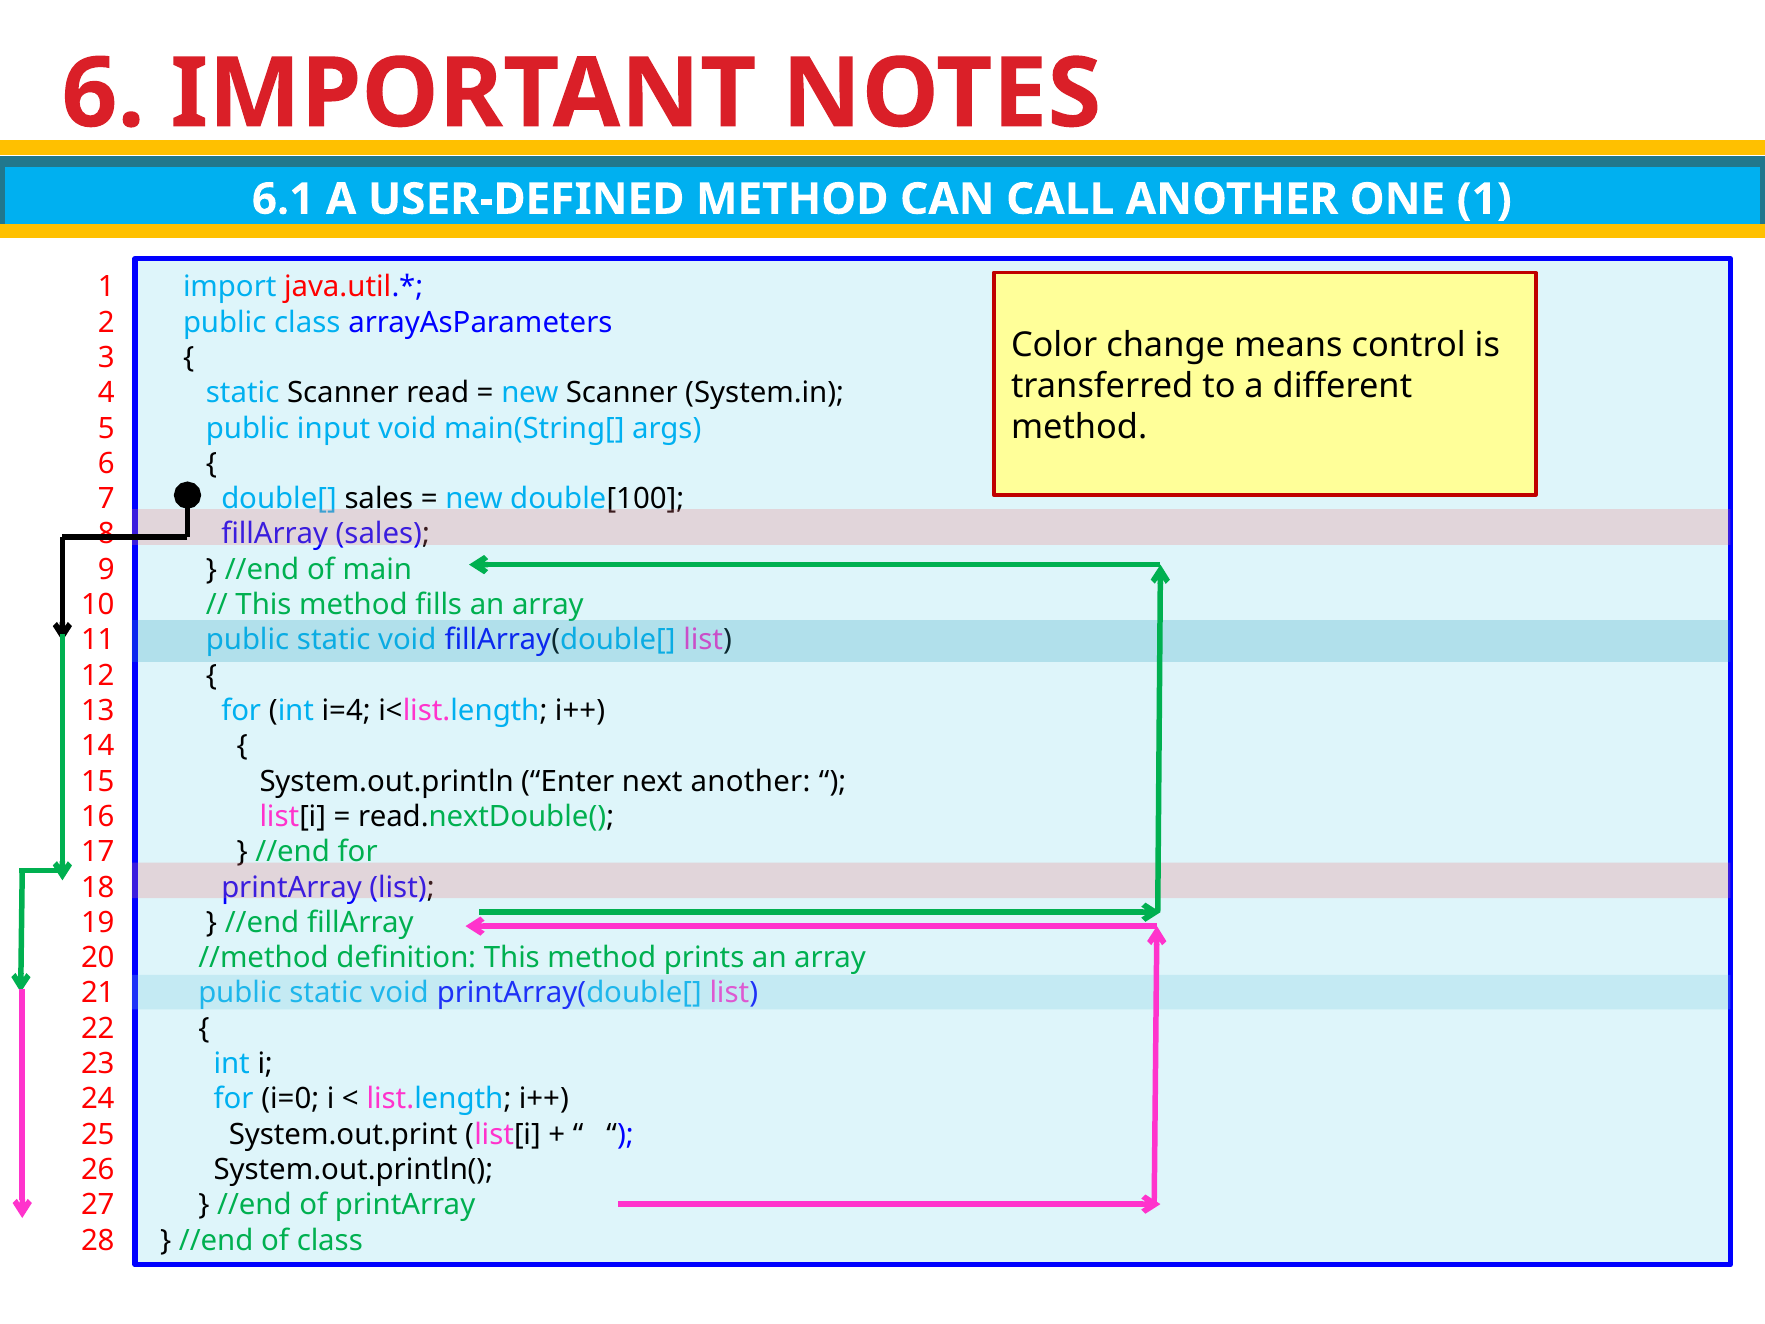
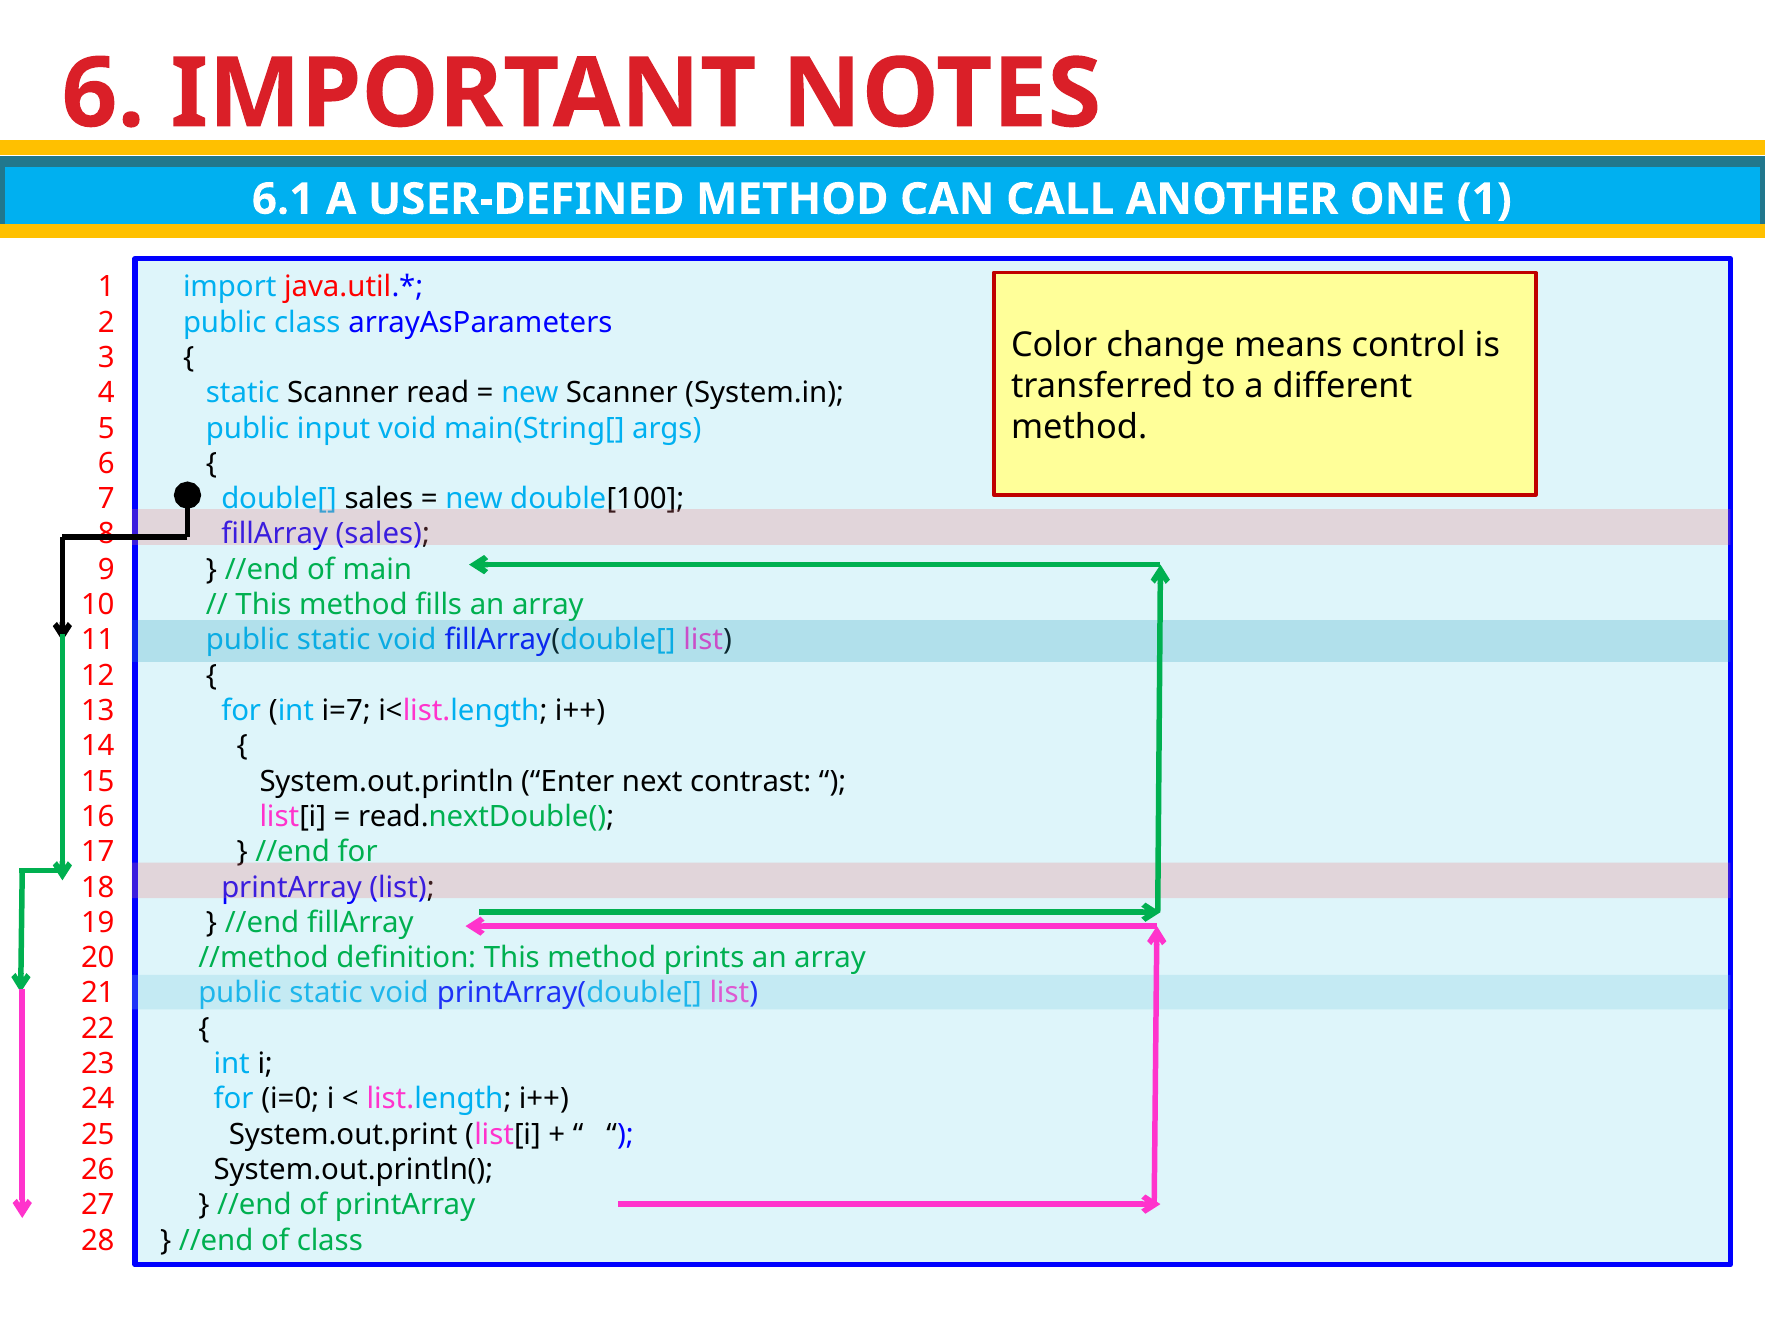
i=4: i=4 -> i=7 (346, 711)
next another: another -> contrast (751, 781)
